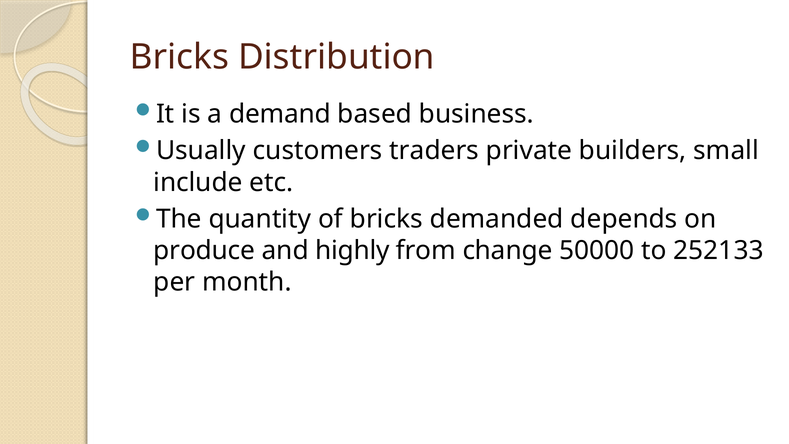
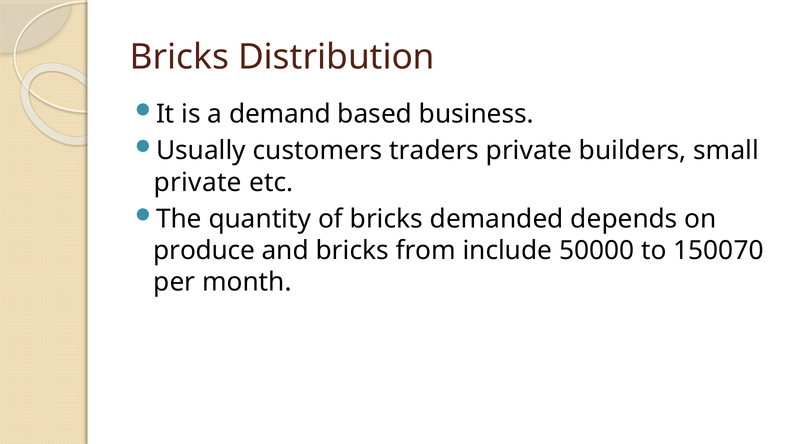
include: include -> private (198, 182)
and highly: highly -> bricks (352, 250)
change: change -> include (507, 250)
252133: 252133 -> 150070 (718, 250)
